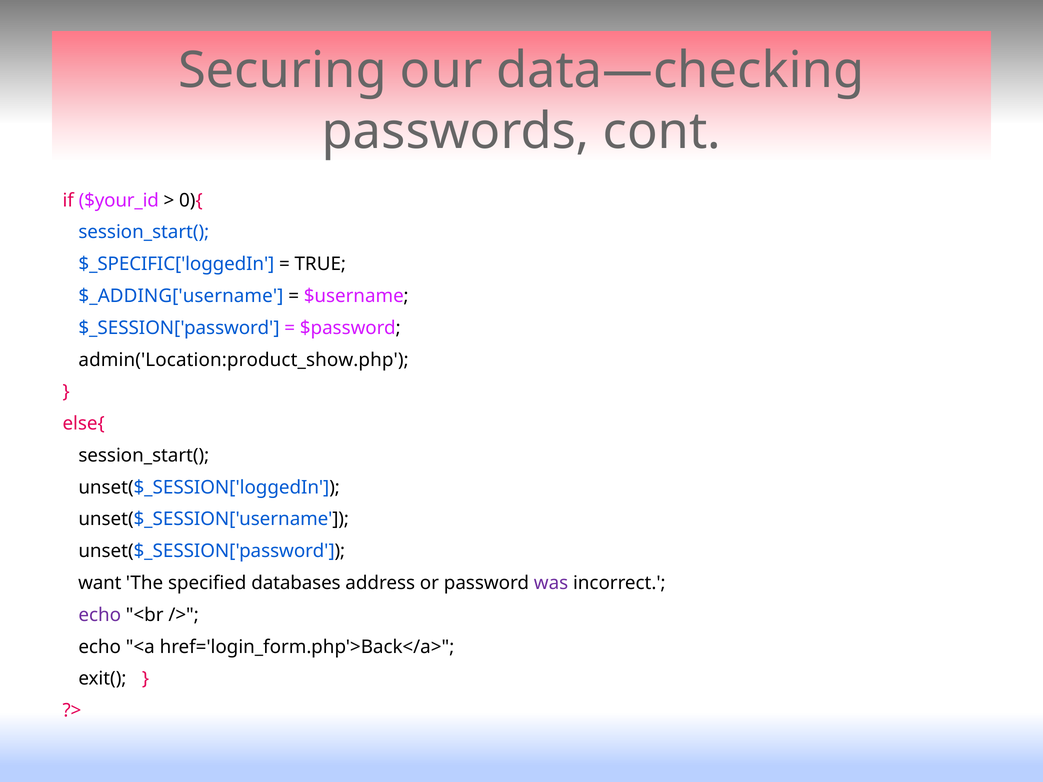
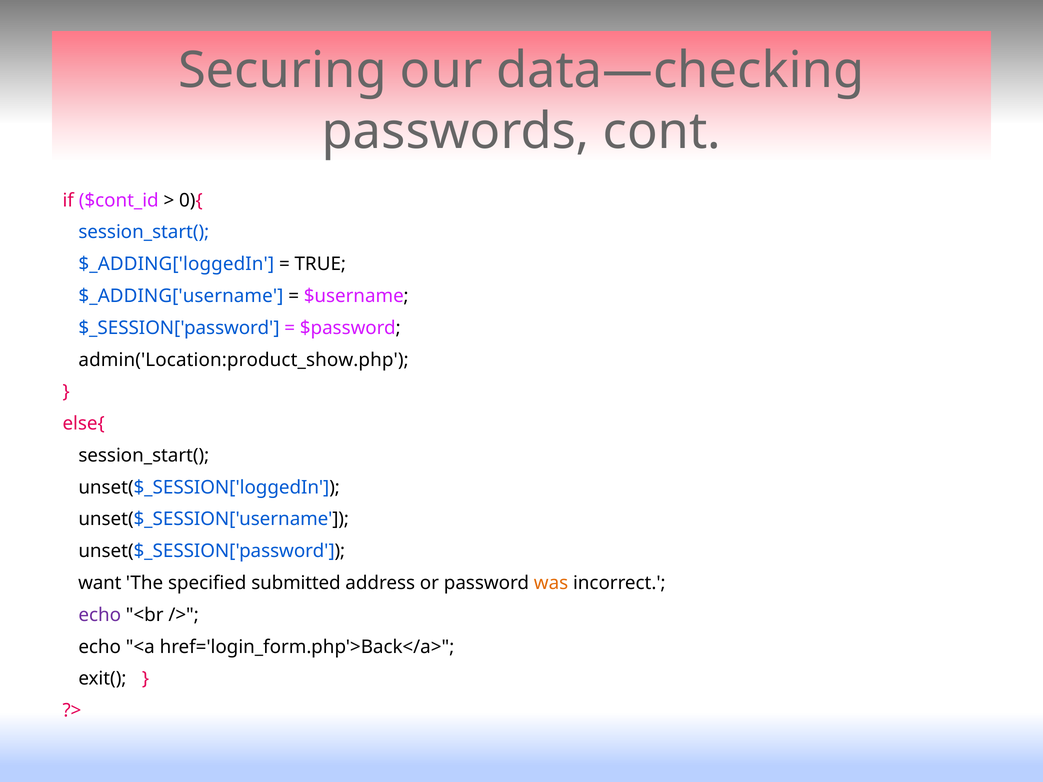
$your_id: $your_id -> $cont_id (119, 200)
$_SPECIFIC['loggedIn: $_SPECIFIC['loggedIn -> $_ADDING['loggedIn (176, 264)
databases: databases -> submitted (296, 583)
was colour: purple -> orange (551, 583)
